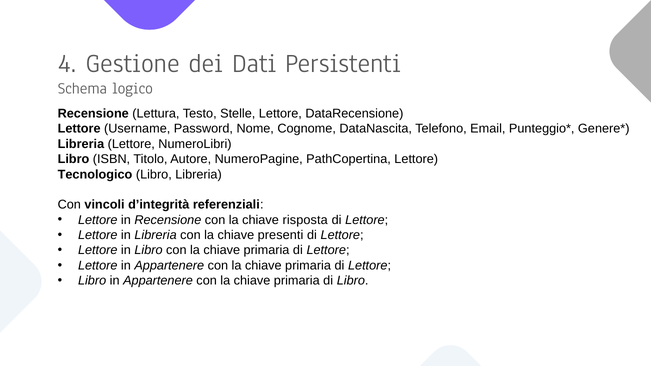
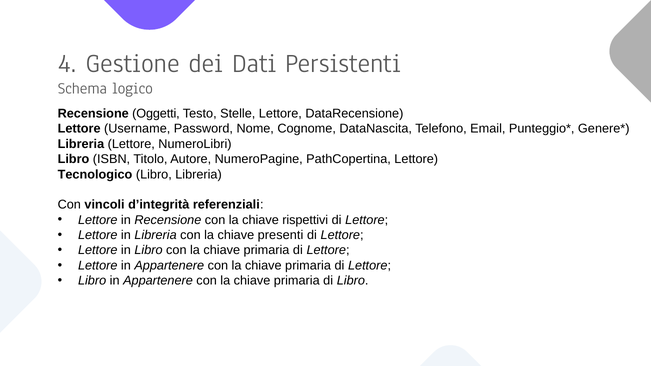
Lettura: Lettura -> Oggetti (156, 114)
risposta: risposta -> rispettivi (305, 220)
